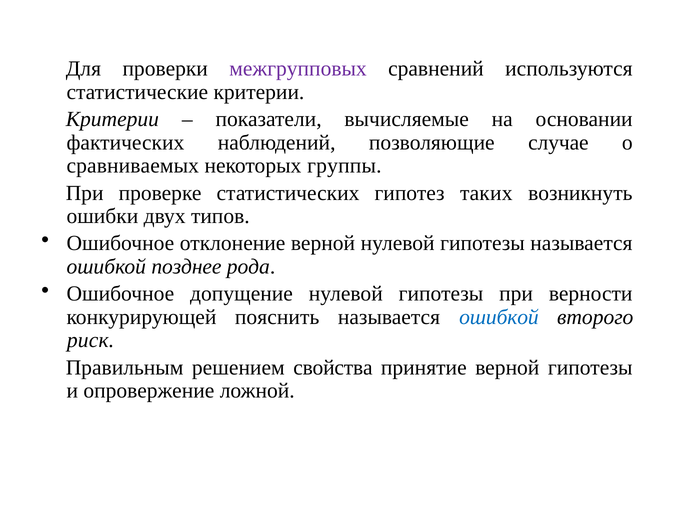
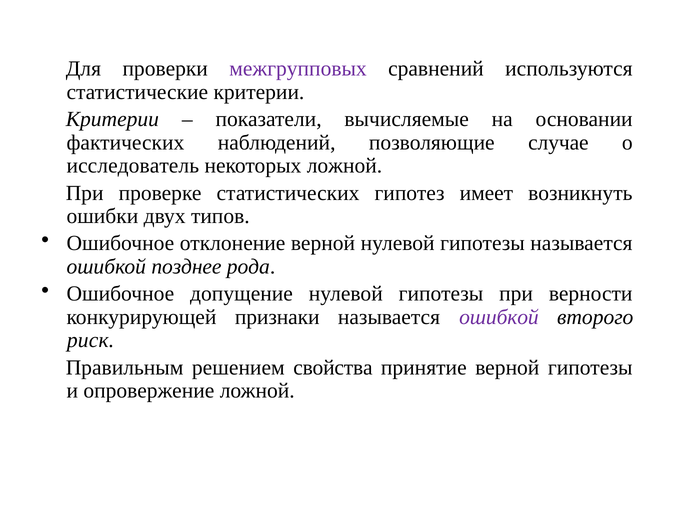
сравниваемых: сравниваемых -> исследователь (133, 166)
некоторых группы: группы -> ложной (344, 166)
таких: таких -> имеет (486, 193)
пояснить: пояснить -> признаки (277, 317)
ошибкой colour: blue -> purple (499, 317)
